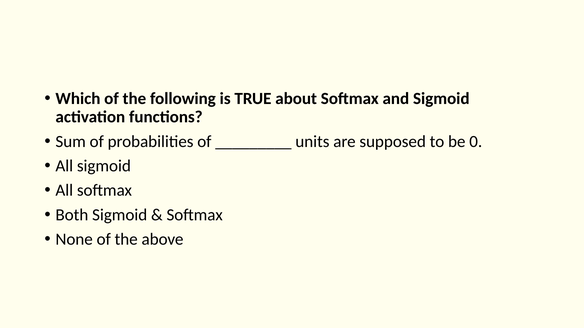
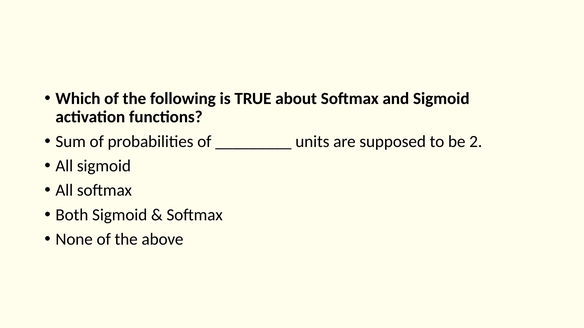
0: 0 -> 2 (476, 142)
